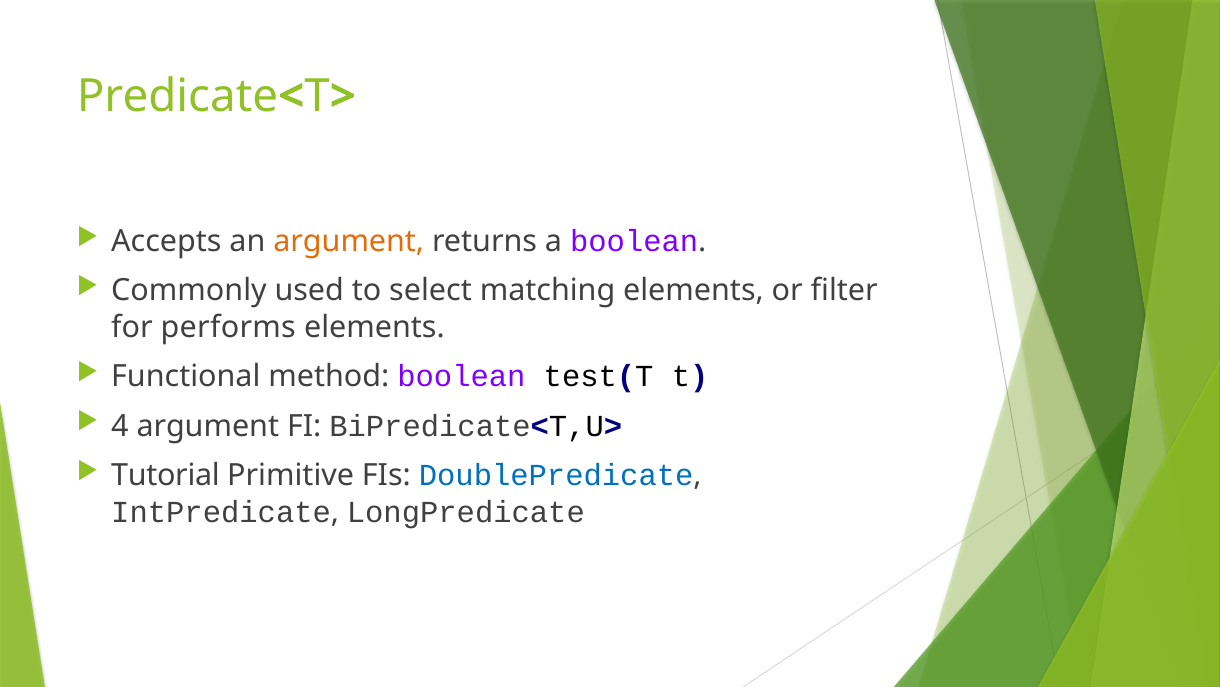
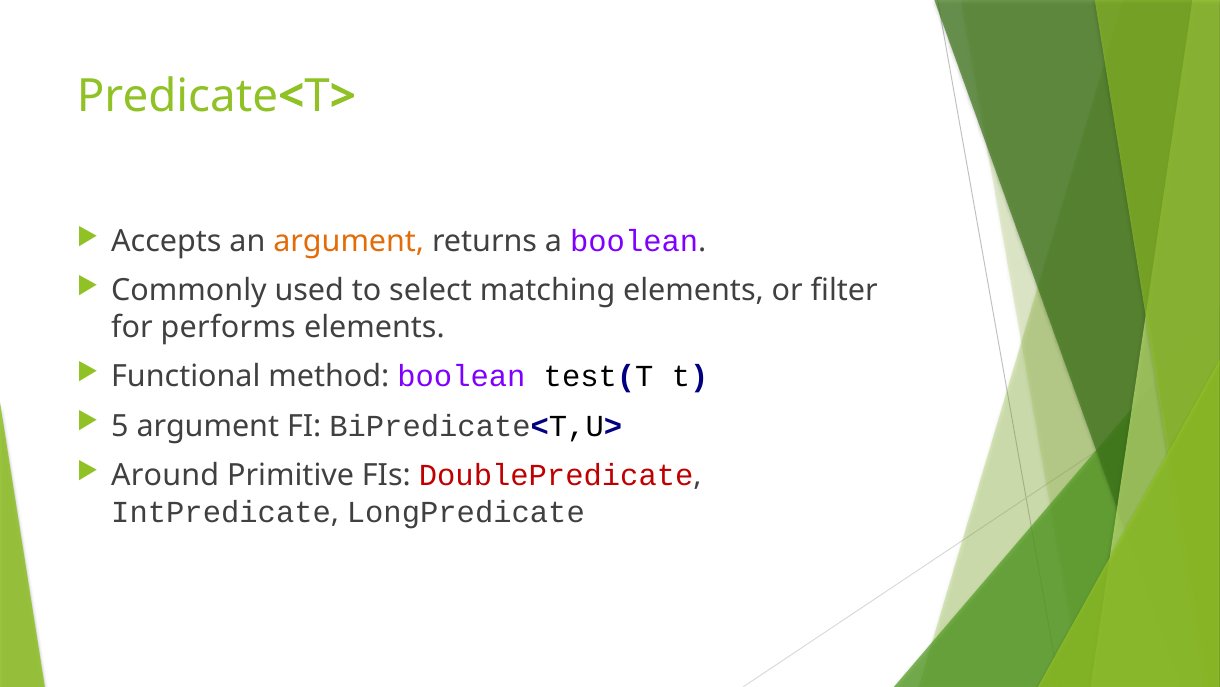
4: 4 -> 5 (120, 426)
Tutorial: Tutorial -> Around (165, 475)
DoublePredicate colour: blue -> red (556, 475)
